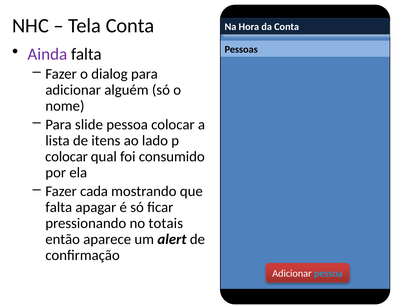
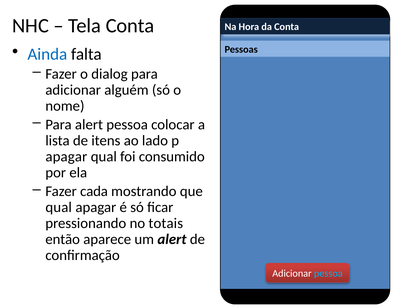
Ainda colour: purple -> blue (47, 54)
Para slide: slide -> alert (89, 125)
colocar: colocar -> apagar (66, 156)
falta: falta -> qual (59, 207)
